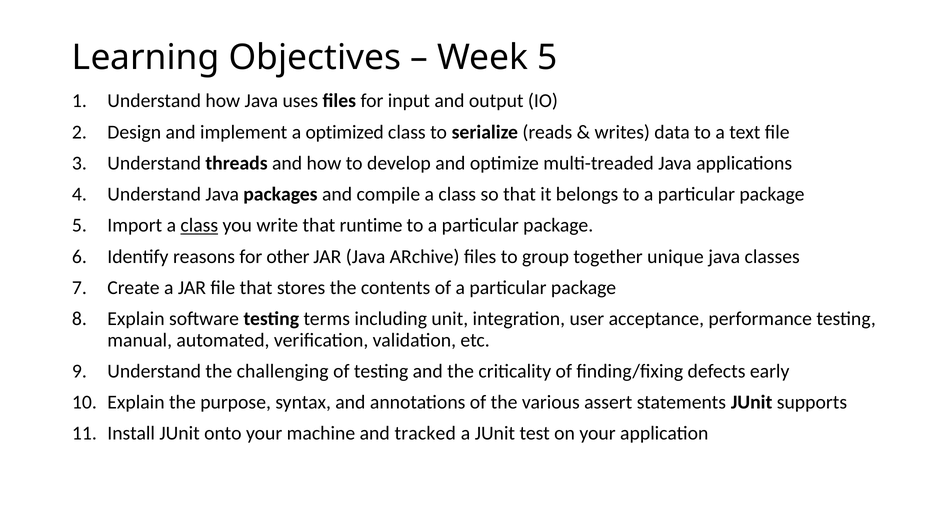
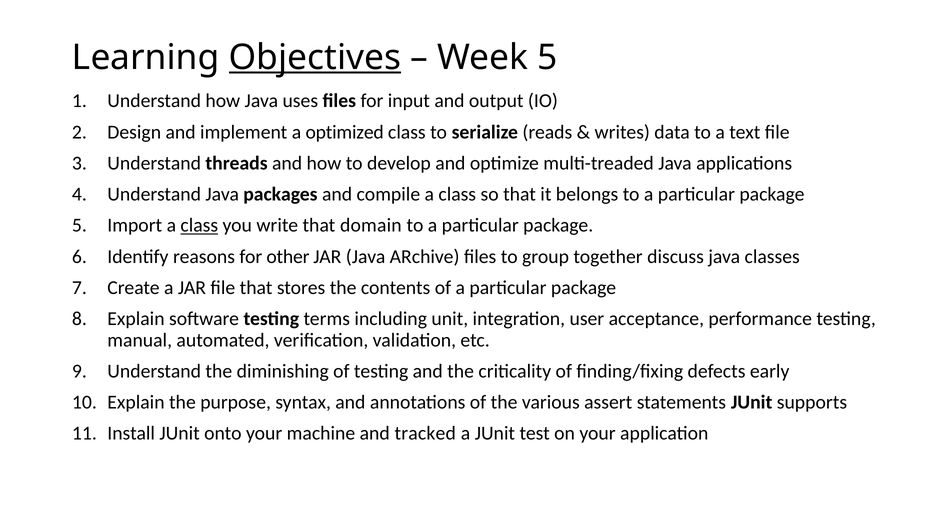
Objectives underline: none -> present (315, 57)
runtime: runtime -> domain (371, 225)
unique: unique -> discuss (675, 257)
challenging: challenging -> diminishing (283, 371)
